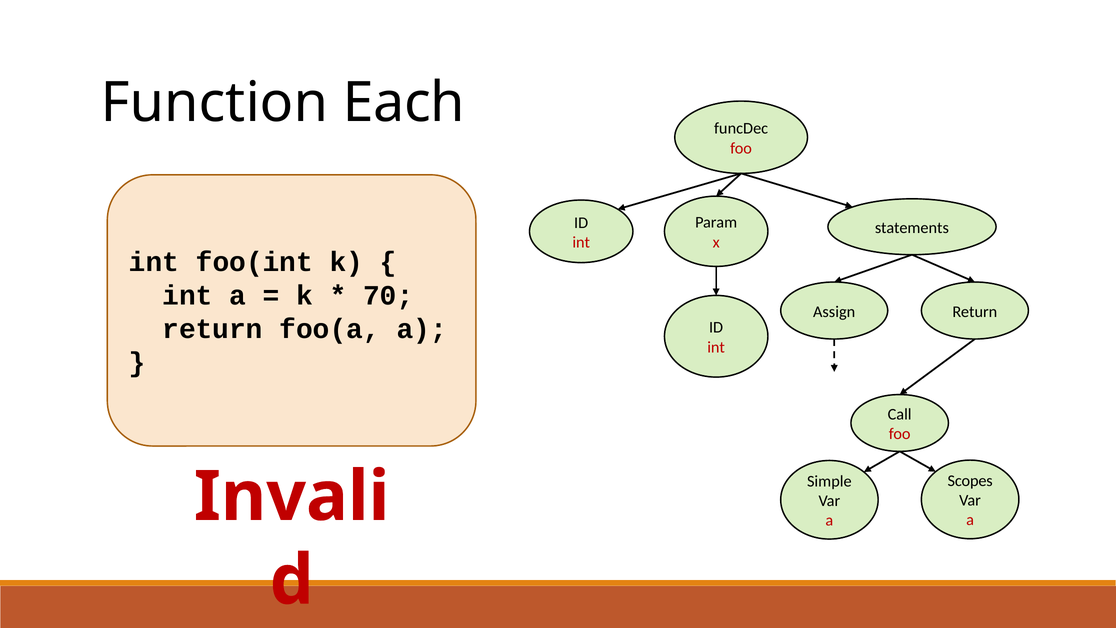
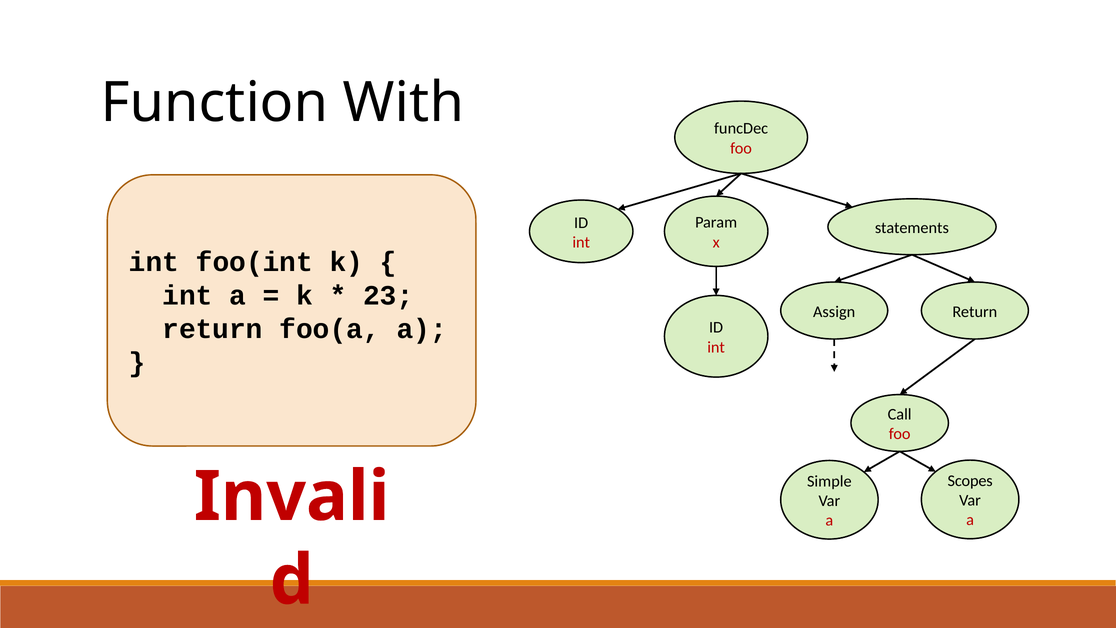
Each: Each -> With (403, 103)
70: 70 -> 23 (388, 295)
